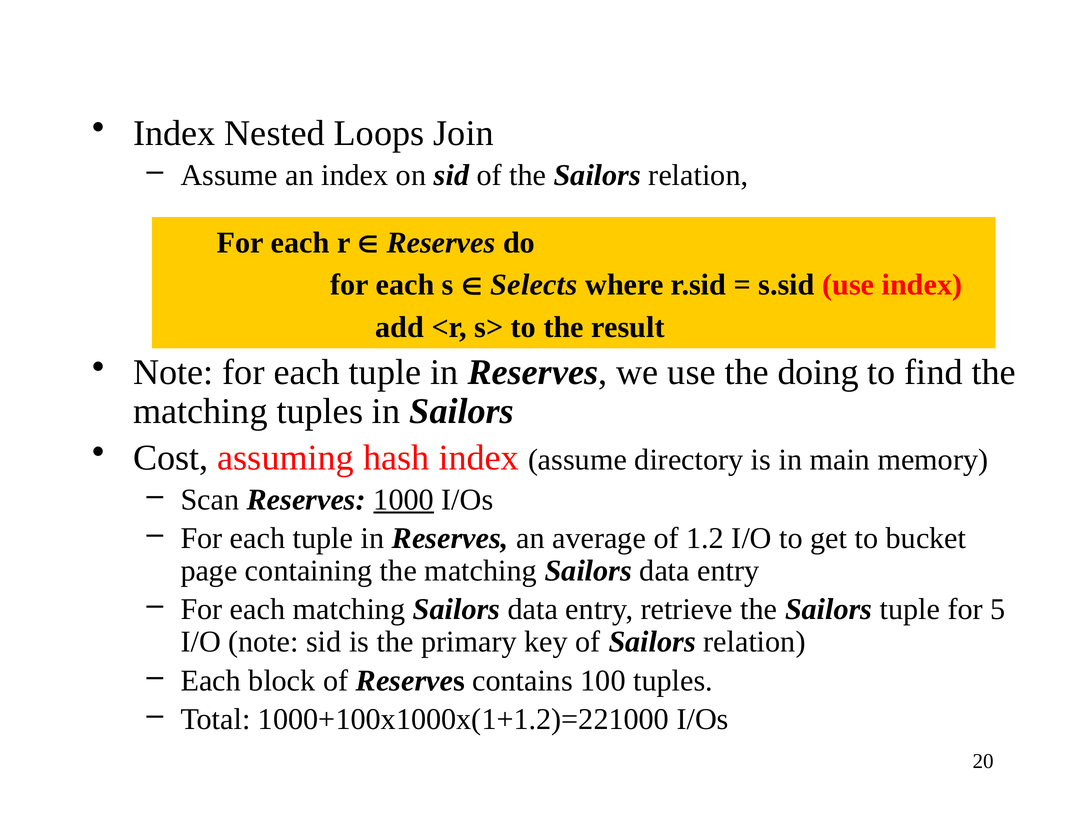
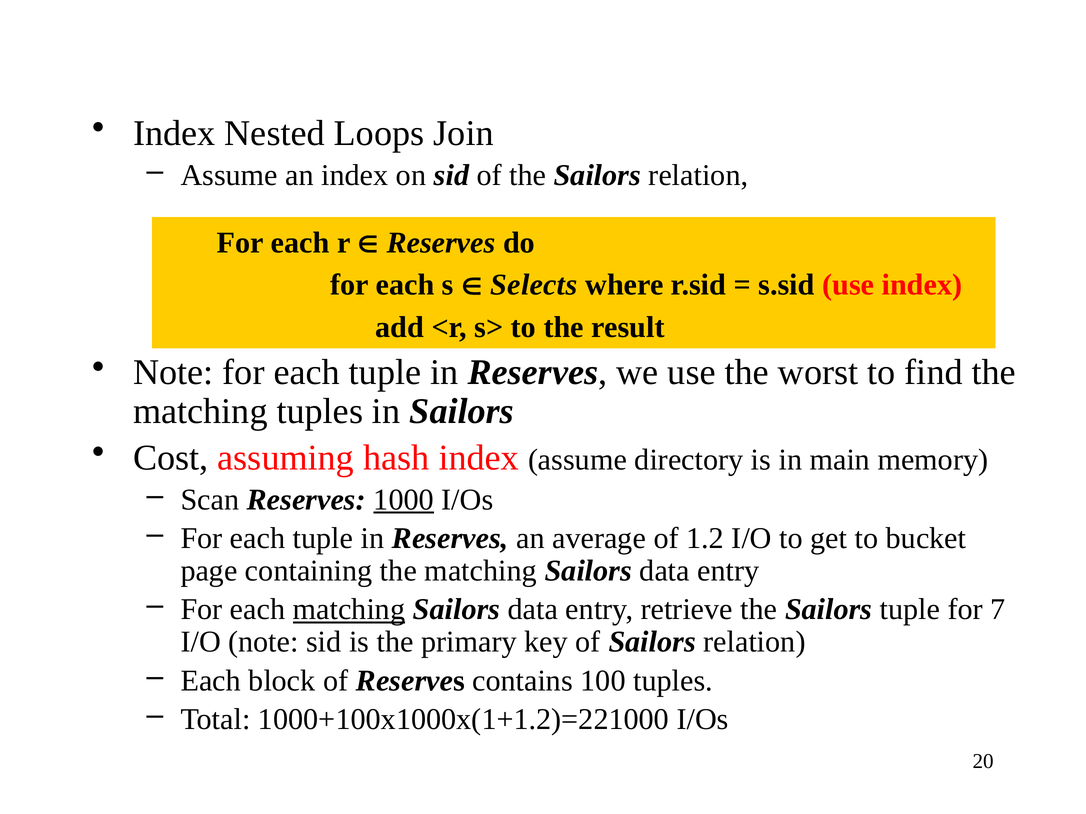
doing: doing -> worst (818, 373)
matching underline: none -> present (349, 610)
5: 5 -> 7 (998, 610)
